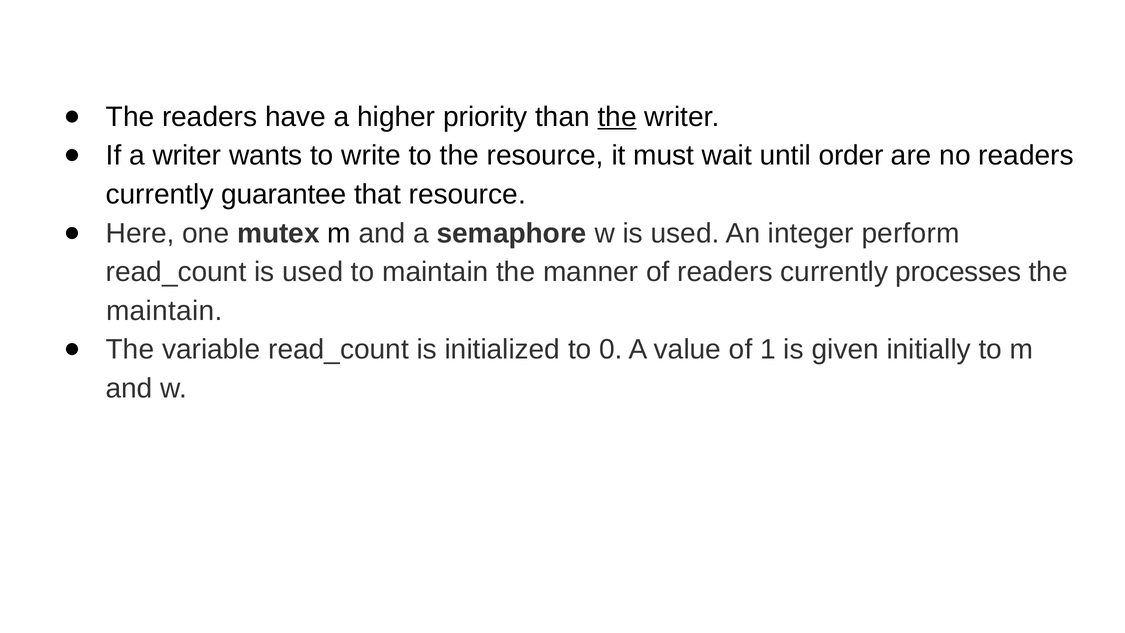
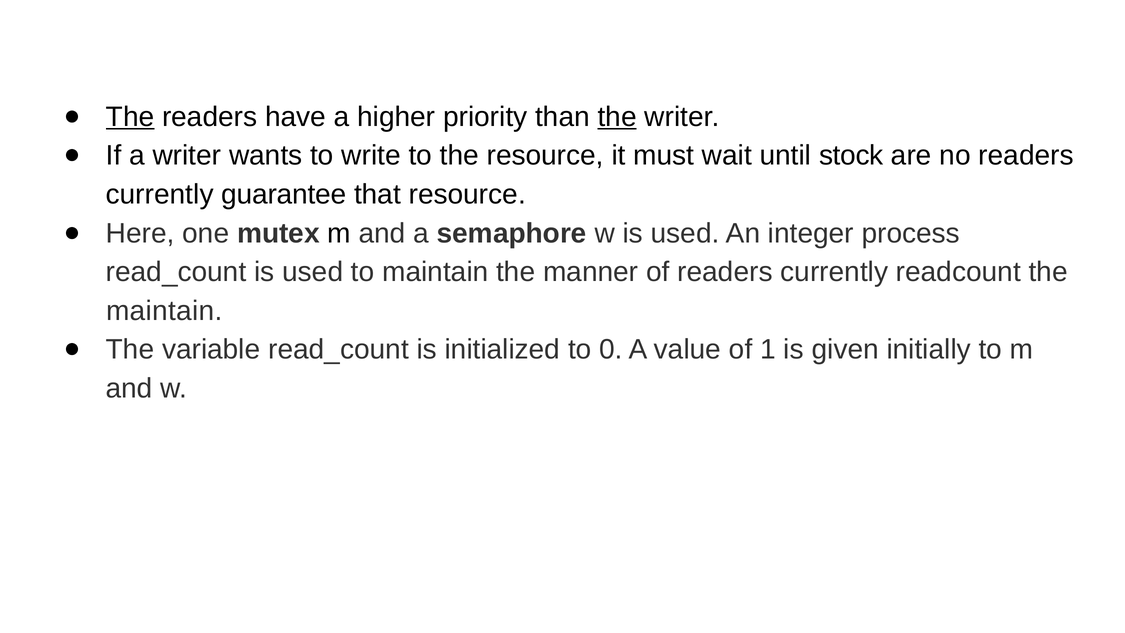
The underline: none -> present (130, 117)
order: order -> stock (851, 156)
perform: perform -> process (911, 233)
processes: processes -> readcount (958, 272)
